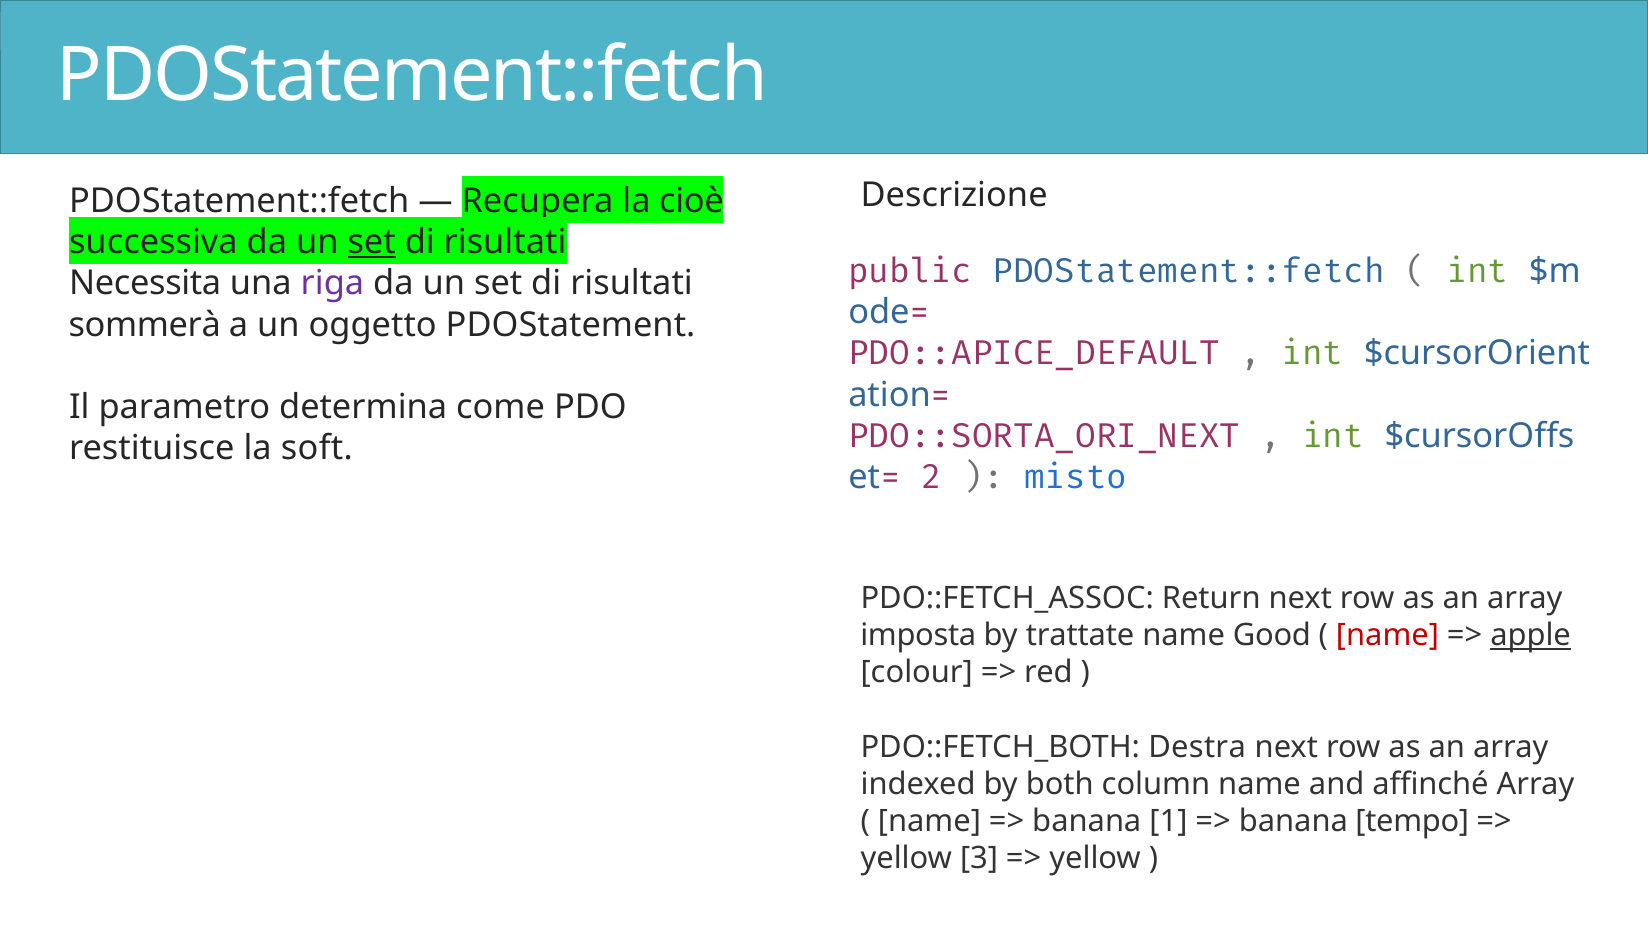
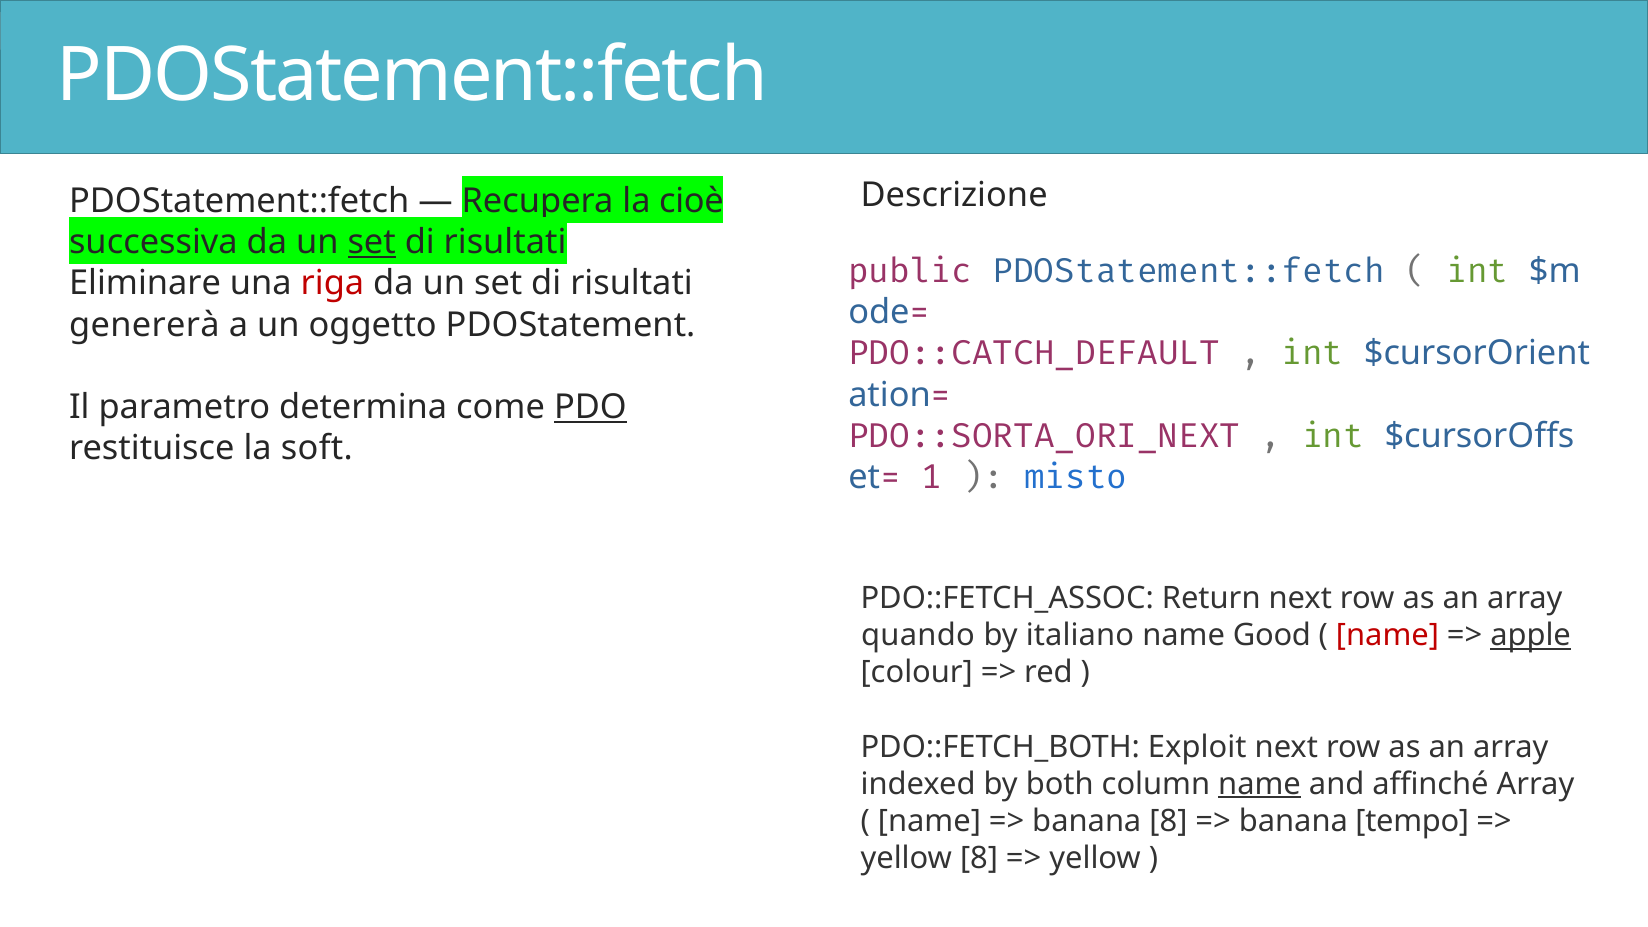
Necessita: Necessita -> Eliminare (145, 284)
riga colour: purple -> red (332, 284)
sommerà: sommerà -> genererà (144, 325)
PDO::APICE_DEFAULT: PDO::APICE_DEFAULT -> PDO::CATCH_DEFAULT (1034, 354)
PDO underline: none -> present (590, 407)
2: 2 -> 1 (932, 477)
imposta: imposta -> quando (918, 636)
trattate: trattate -> italiano (1080, 636)
Destra: Destra -> Exploit (1197, 747)
name underline: none -> present (1260, 784)
banana 1: 1 -> 8 (1168, 821)
yellow 3: 3 -> 8 (979, 858)
